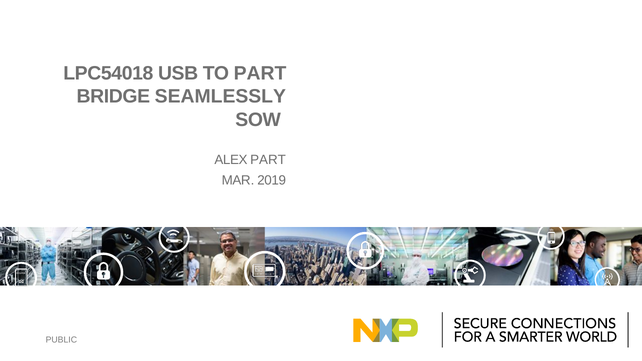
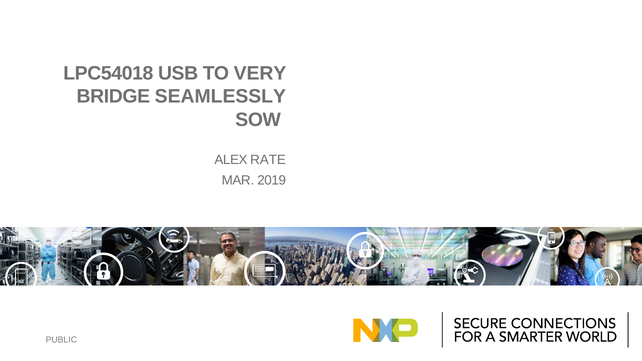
TO PART: PART -> VERY (260, 73)
ALEX PART: PART -> RATE (268, 160)
